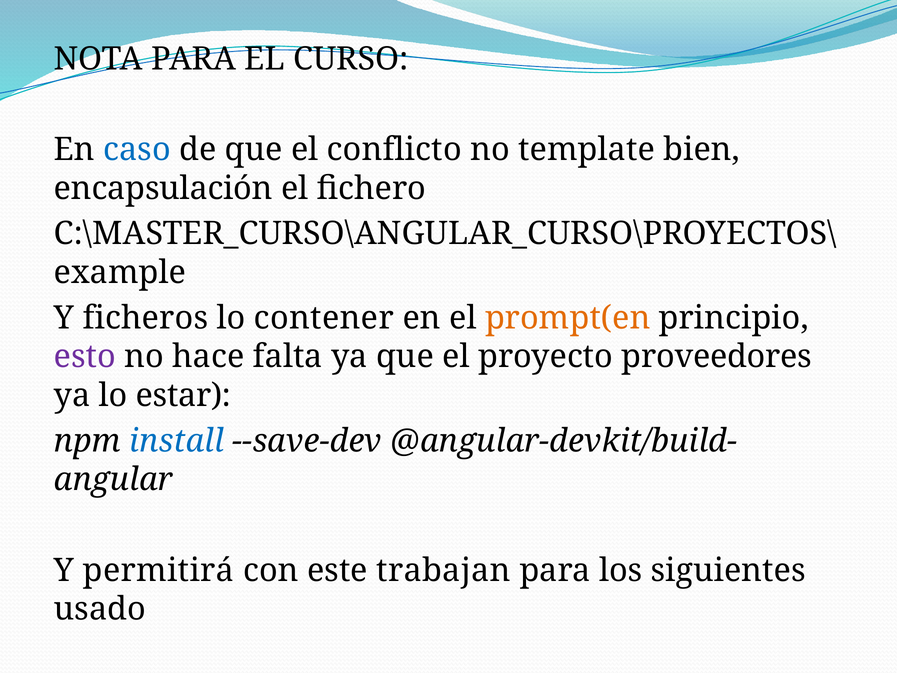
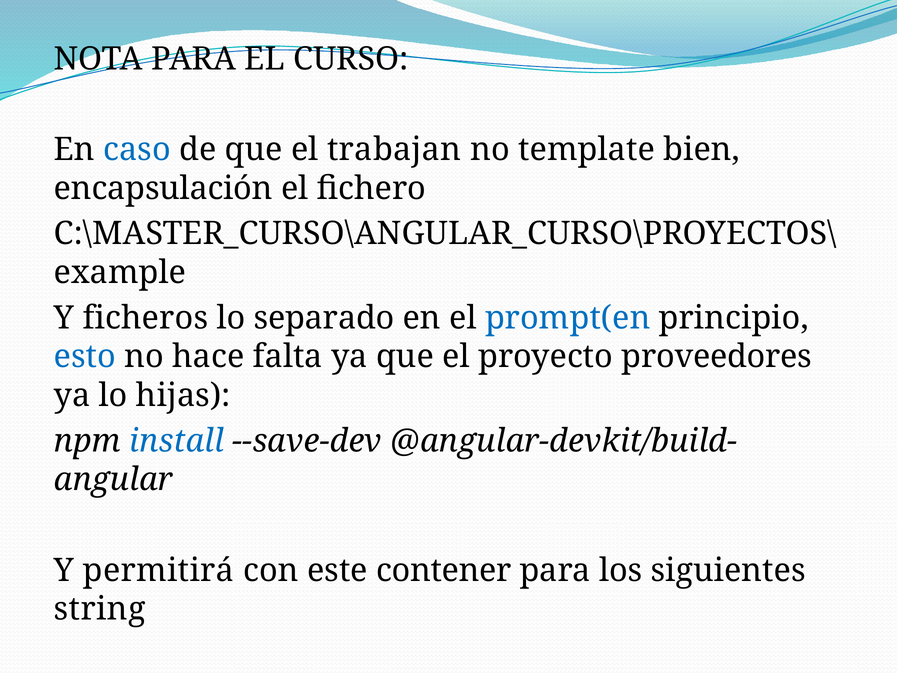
conflicto: conflicto -> trabajan (394, 149)
contener: contener -> separado (324, 318)
prompt(en colour: orange -> blue (568, 318)
esto colour: purple -> blue (85, 357)
estar: estar -> hijas (183, 395)
trabajan: trabajan -> contener (444, 570)
usado: usado -> string (100, 609)
